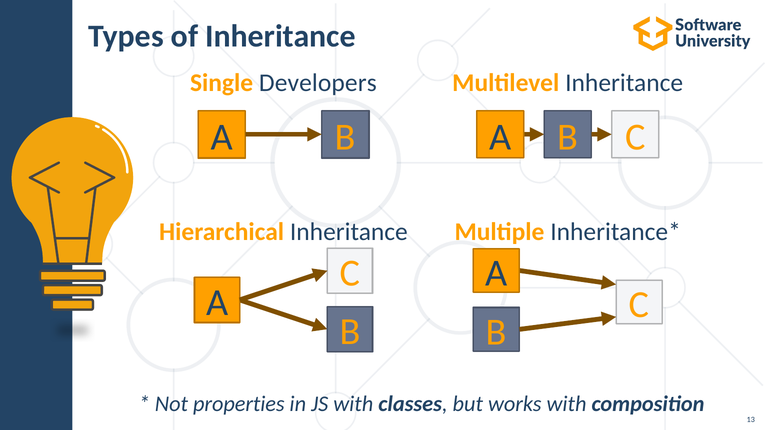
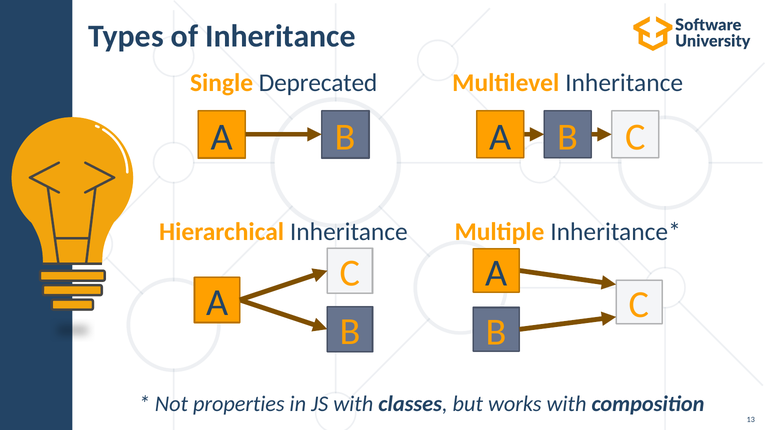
Developers: Developers -> Deprecated (318, 83)
